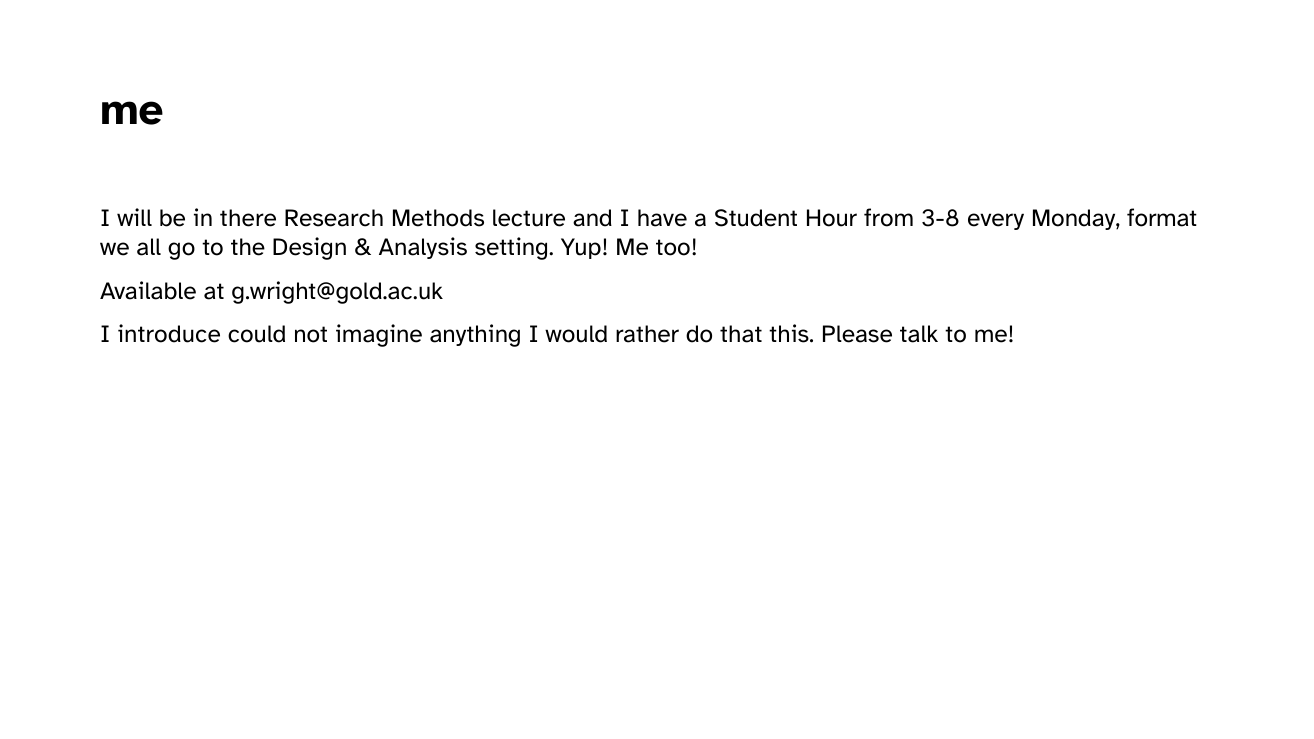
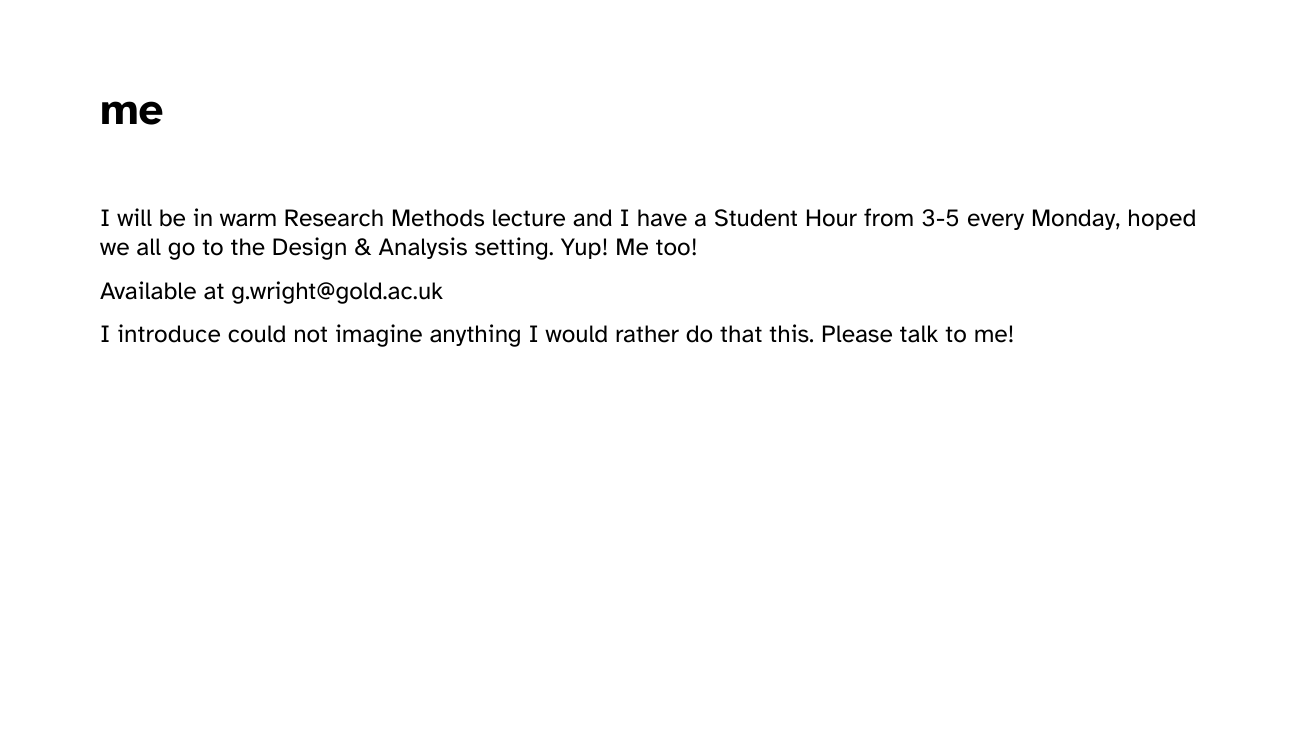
there: there -> warm (249, 218)
3-8: 3-8 -> 3-5 (941, 218)
format: format -> hoped (1162, 218)
